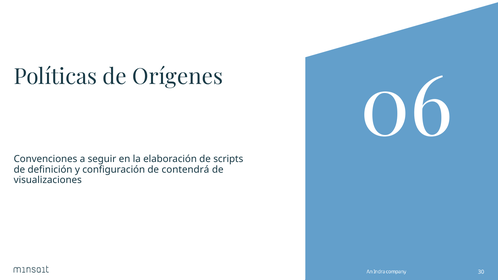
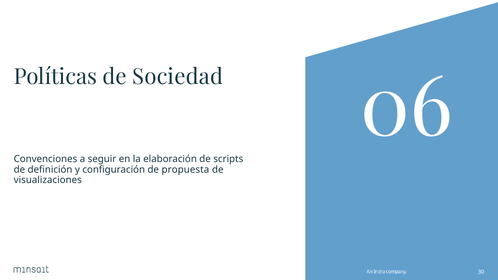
Orígenes: Orígenes -> Sociedad (178, 77)
contendrá: contendrá -> propuesta (185, 170)
